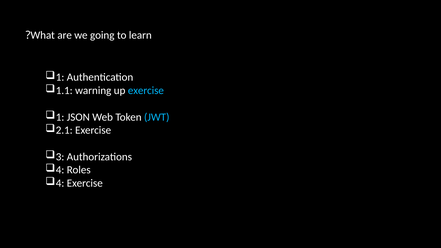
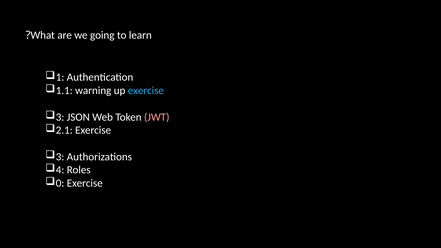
1: 1 -> 3 (60, 117)
JWT colour: light blue -> pink (157, 117)
4: 4 -> 0 (60, 183)
